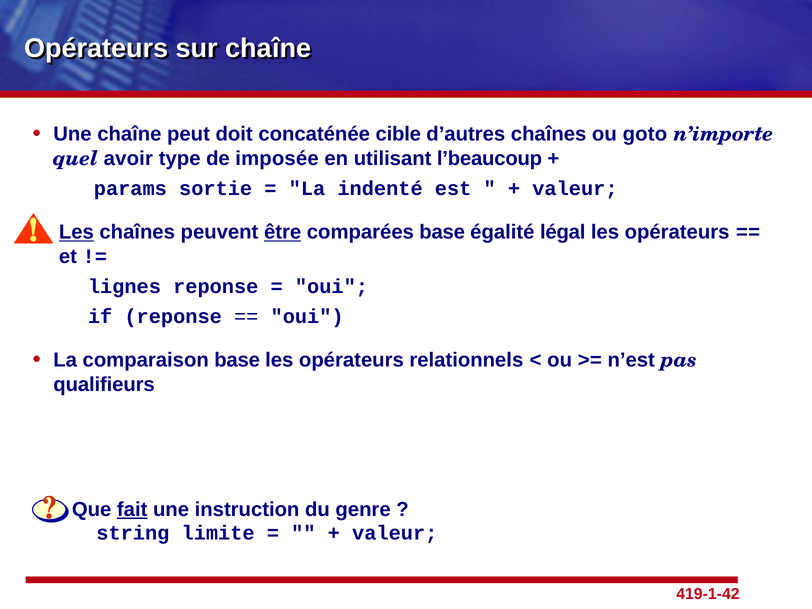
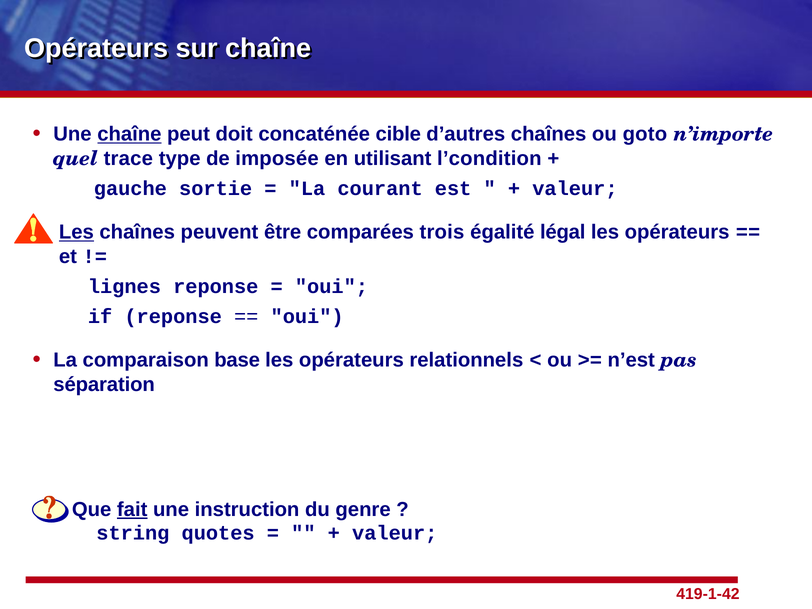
chaîne underline: none -> present (129, 134)
avoir: avoir -> trace (128, 159)
l’beaucoup: l’beaucoup -> l’condition (489, 159)
params: params -> gauche (130, 189)
indenté: indenté -> courant (380, 189)
être underline: present -> none (283, 232)
comparées base: base -> trois (442, 232)
qualifieurs: qualifieurs -> séparation (104, 384)
limite: limite -> quotes (218, 533)
